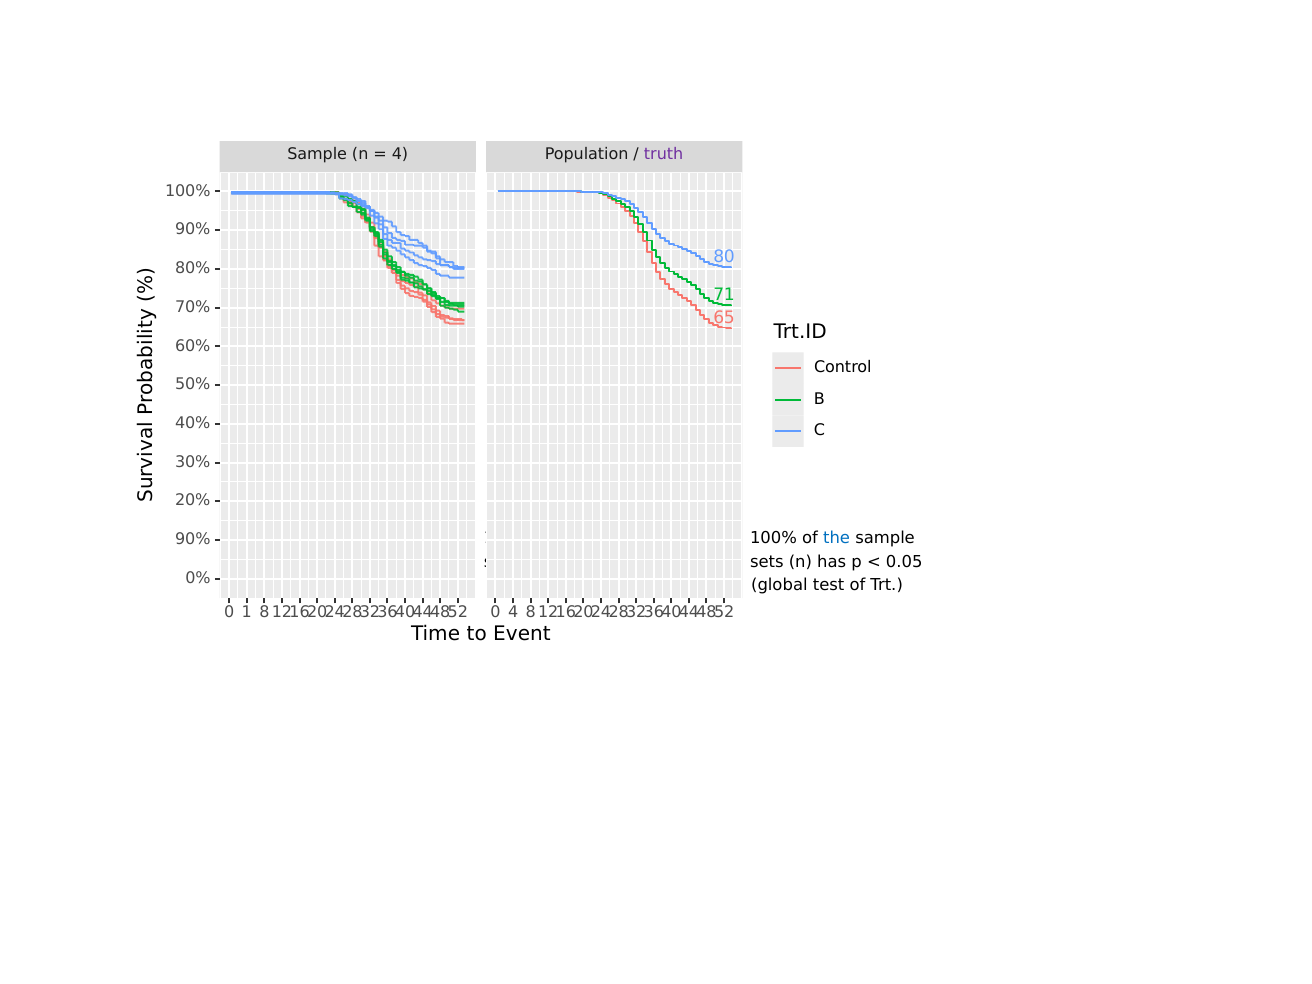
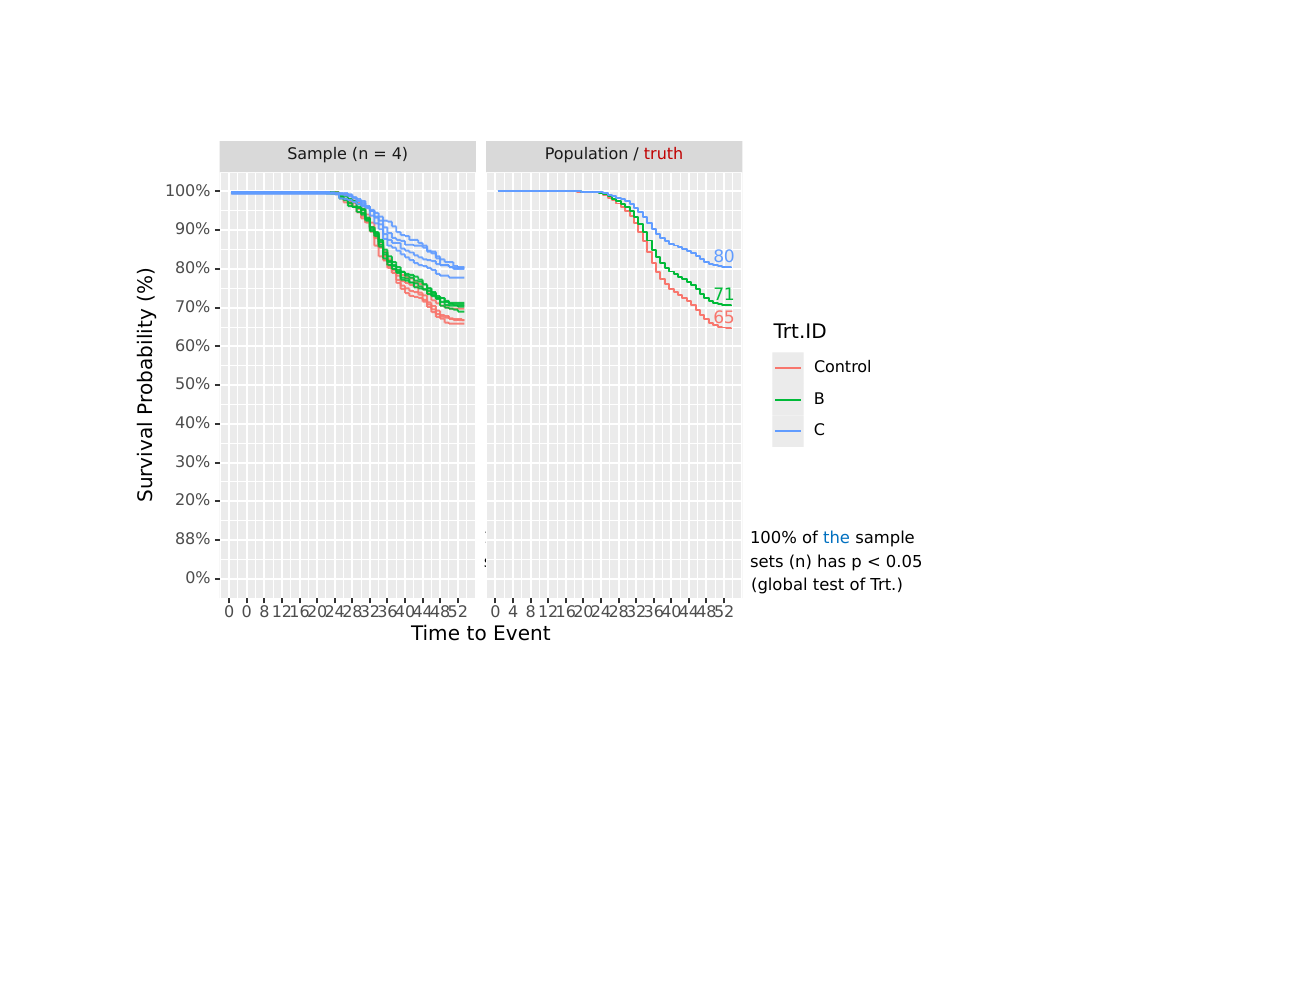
truth colour: purple -> red (664, 154)
90%: 90% -> 88% (193, 539)
0 1: 1 -> 0 (247, 613)
